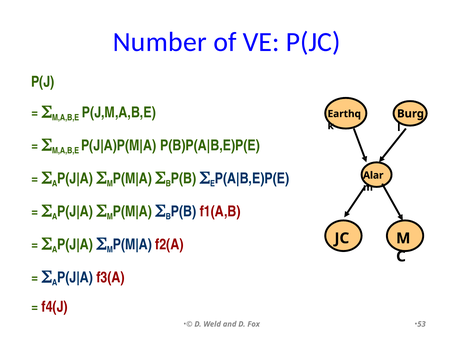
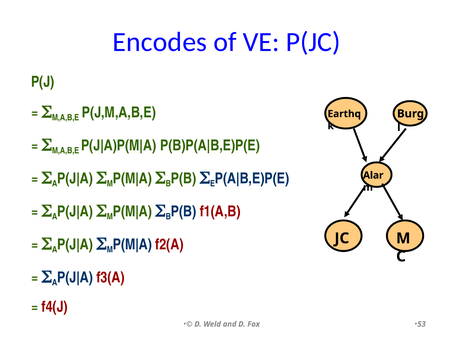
Number: Number -> Encodes (160, 42)
